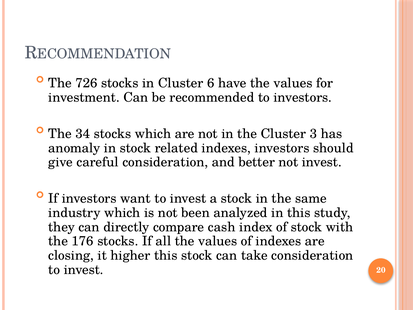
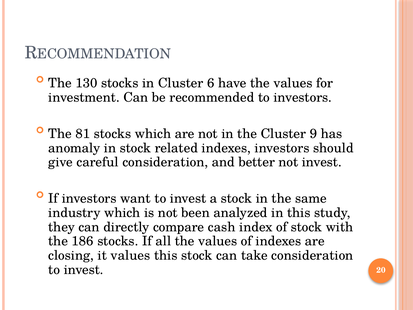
726: 726 -> 130 (86, 83)
34: 34 -> 81 (83, 134)
3: 3 -> 9 (313, 134)
176: 176 -> 186 (83, 241)
it higher: higher -> values (130, 255)
